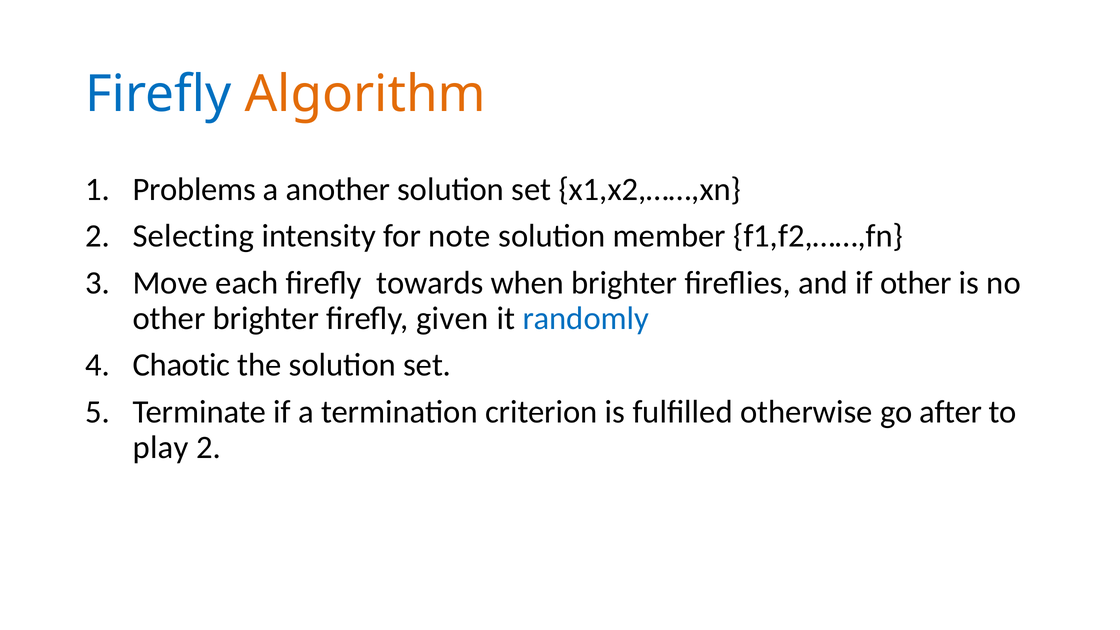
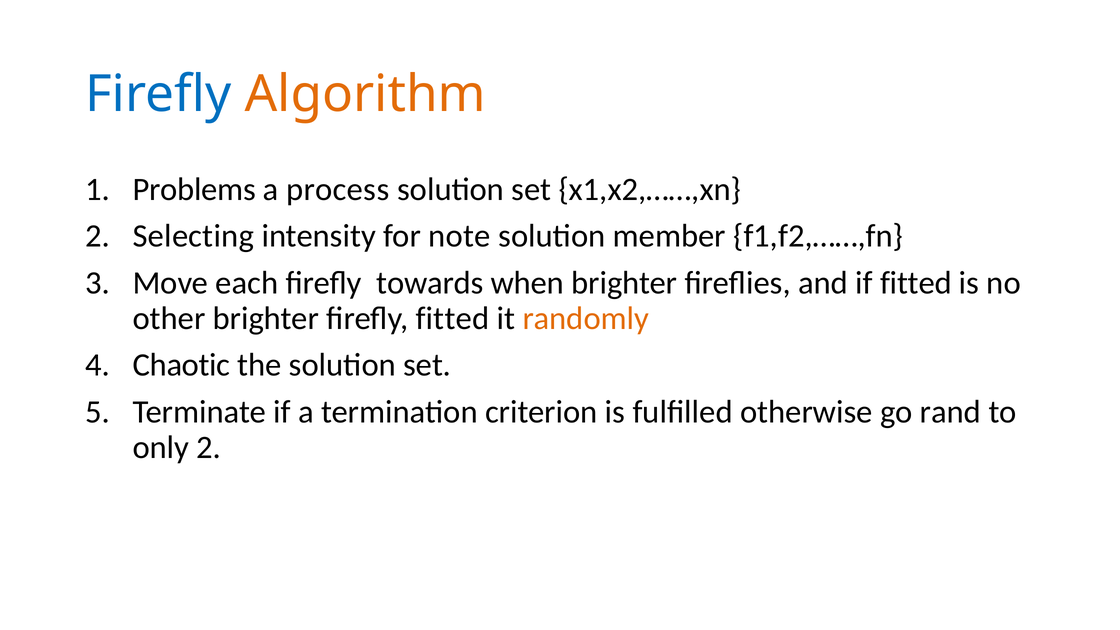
another: another -> process (338, 189)
if other: other -> fitted (916, 283)
firefly given: given -> fitted (452, 318)
randomly colour: blue -> orange (586, 318)
after: after -> rand (950, 412)
play: play -> only (161, 447)
